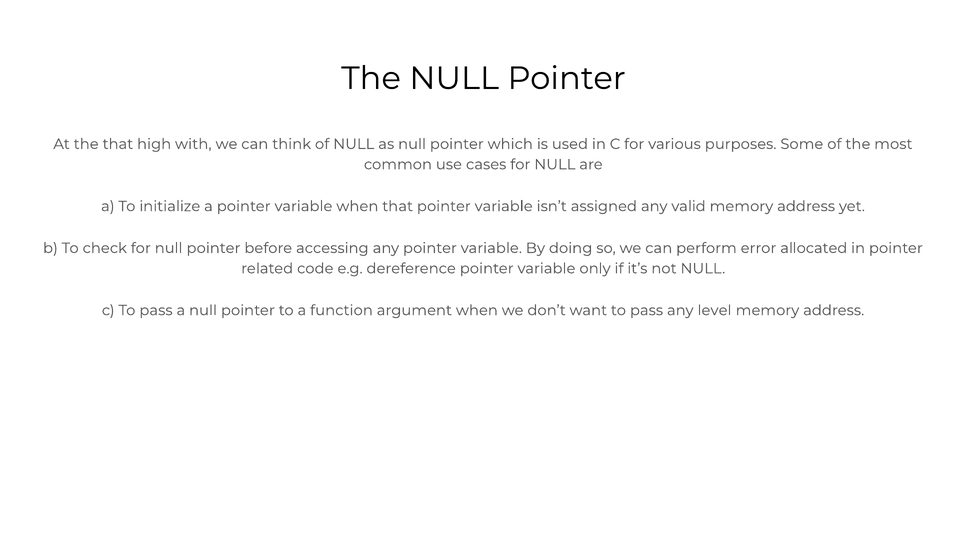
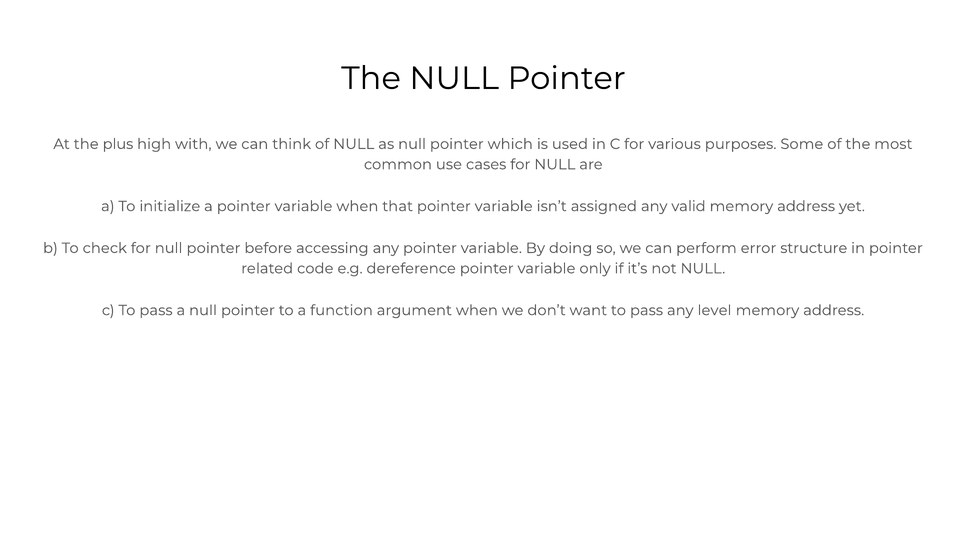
the that: that -> plus (118, 144)
allocated: allocated -> structure (814, 248)
